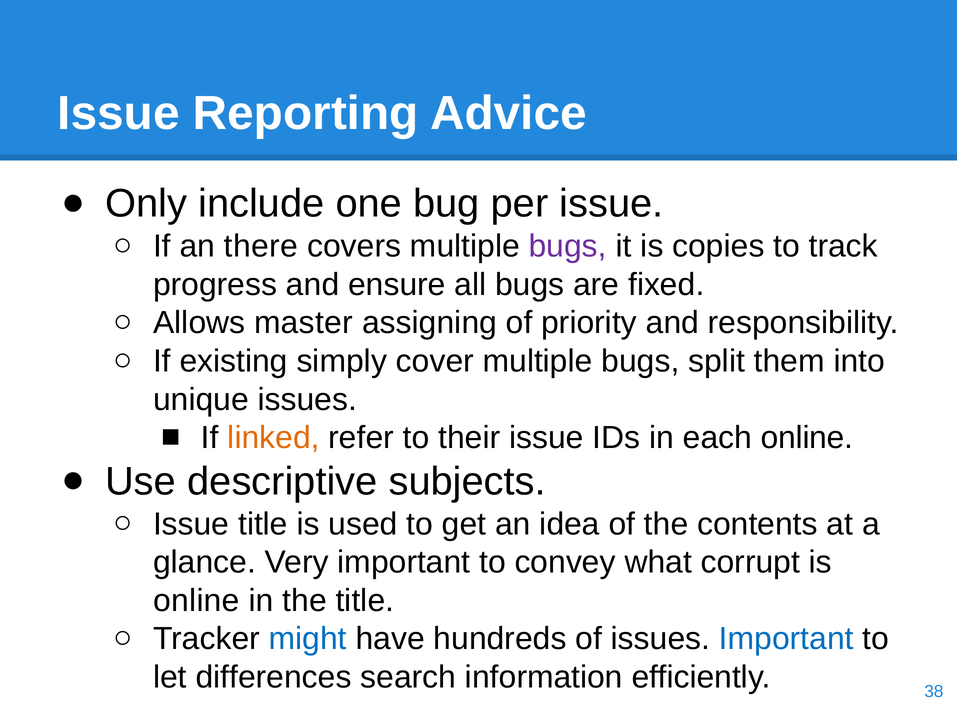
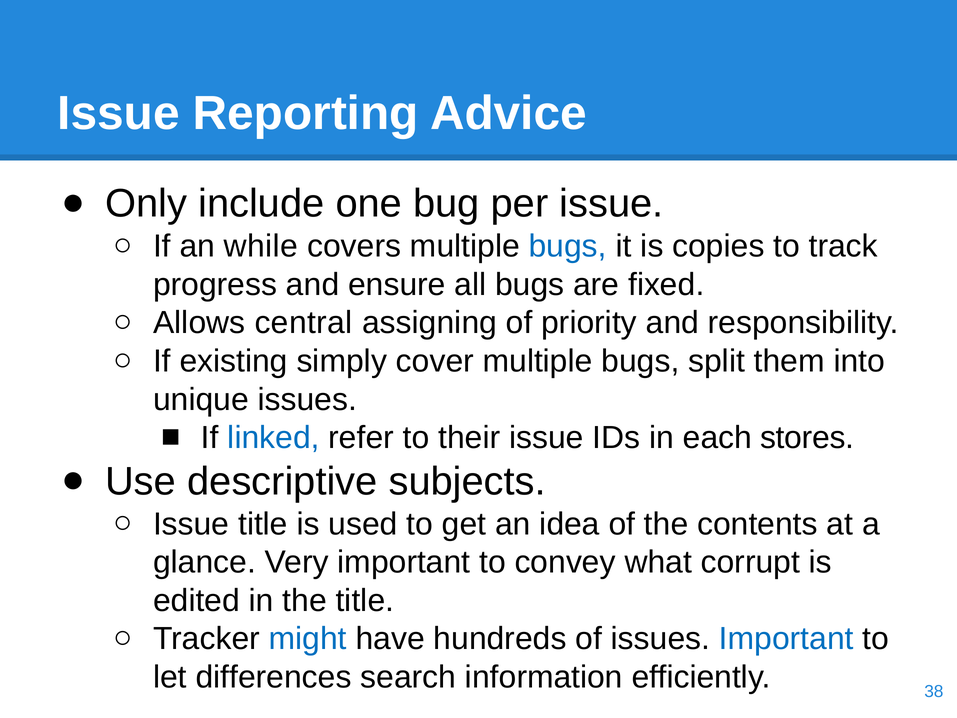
there: there -> while (261, 246)
bugs colour: purple -> blue (568, 246)
master: master -> central (304, 323)
linked colour: orange -> blue (274, 438)
each online: online -> stores (807, 438)
online: online -> edited (197, 600)
